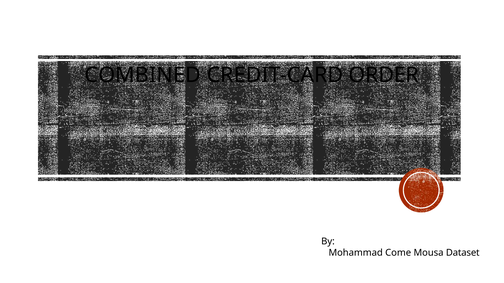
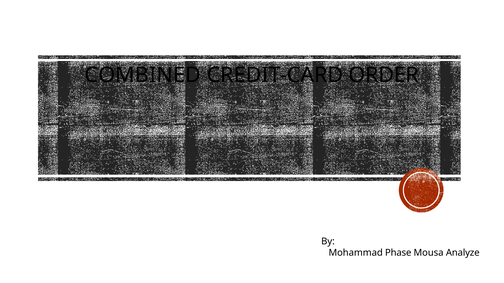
Come: Come -> Phase (398, 253)
Dataset: Dataset -> Analyze (463, 253)
